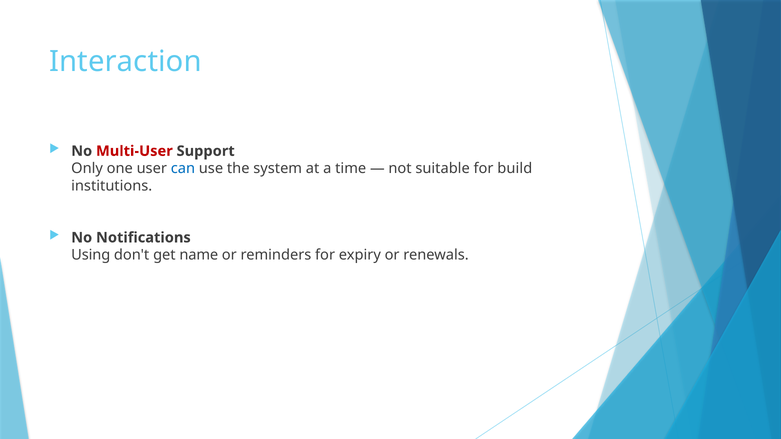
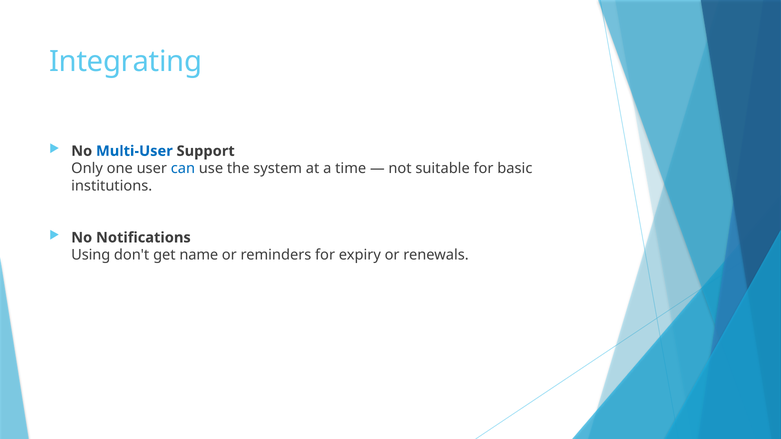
Interaction: Interaction -> Integrating (126, 62)
Multi-User colour: red -> blue (134, 151)
build: build -> basic (515, 169)
